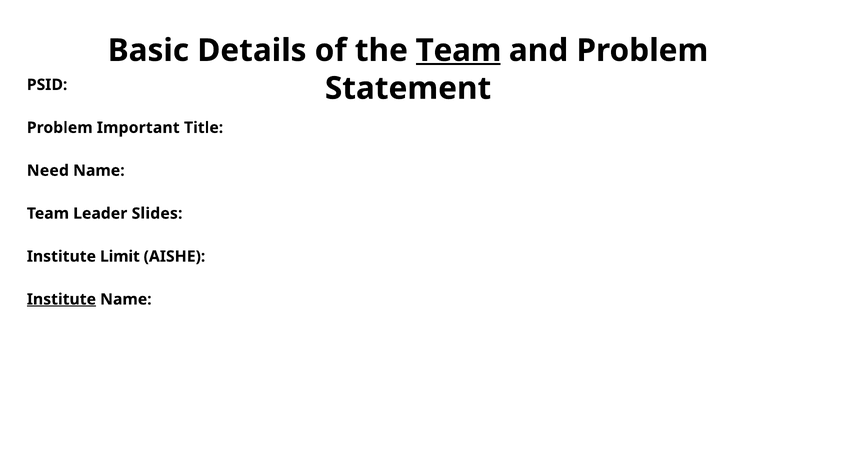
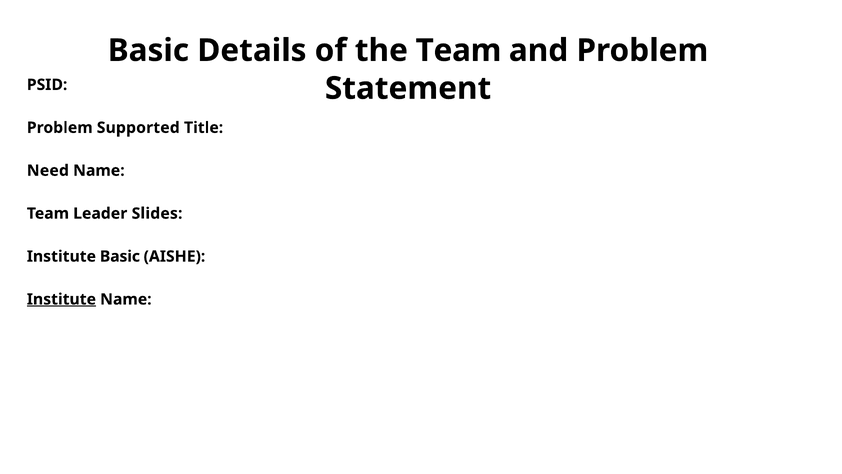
Team underline: present -> none (459, 50)
Important: Important -> Supported (138, 128)
Institute Limit: Limit -> Basic (120, 256)
